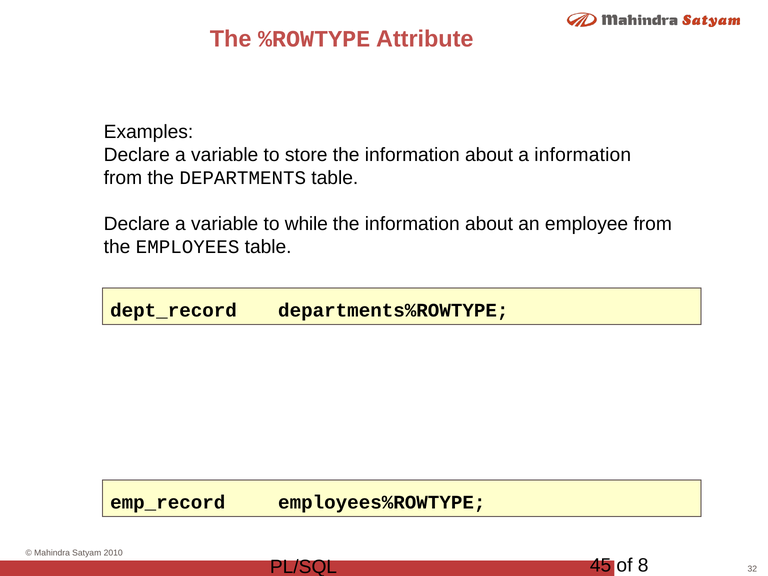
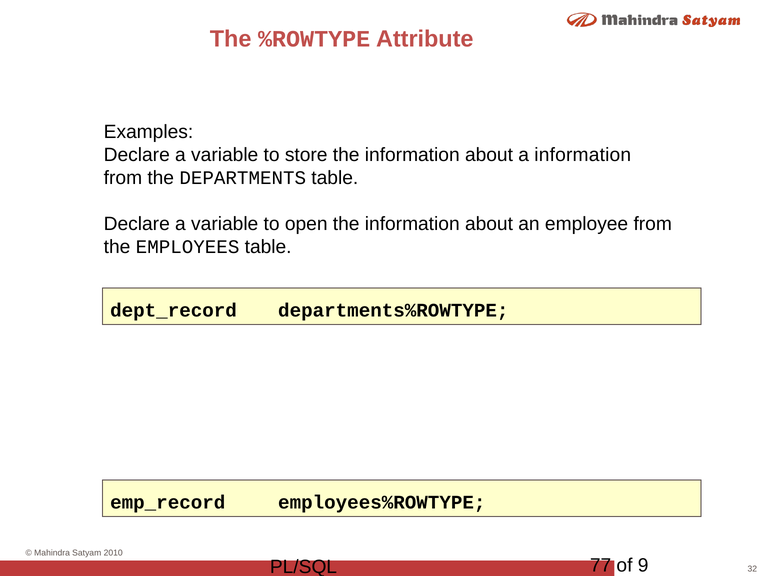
while: while -> open (306, 224)
45: 45 -> 77 (601, 565)
8: 8 -> 9 (643, 565)
